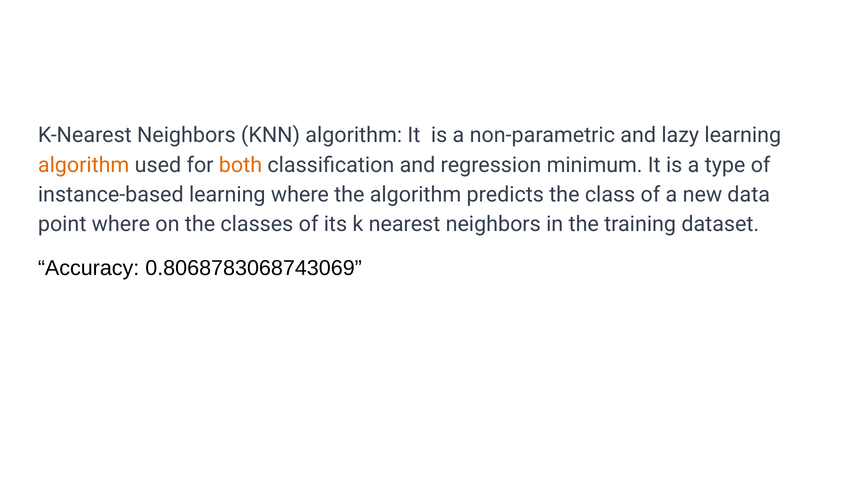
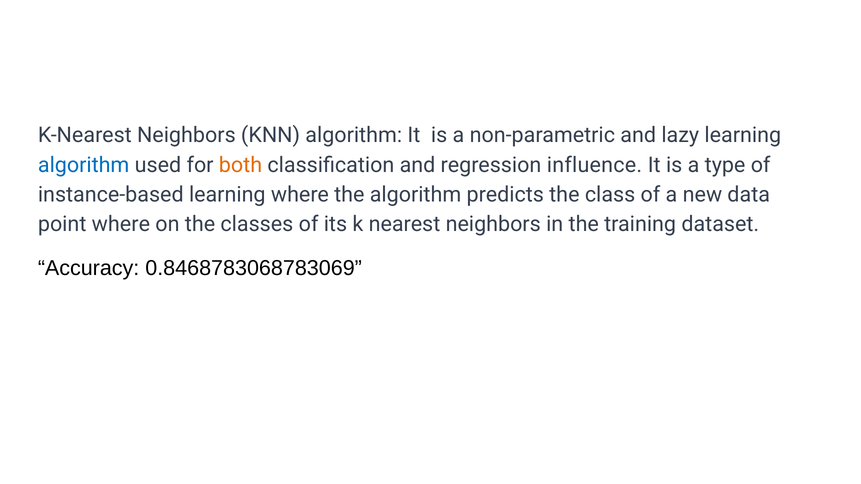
algorithm colour: orange -> blue (84, 165)
minimum: minimum -> influence (594, 165)
0.8068783068743069: 0.8068783068743069 -> 0.8468783068783069 (254, 269)
